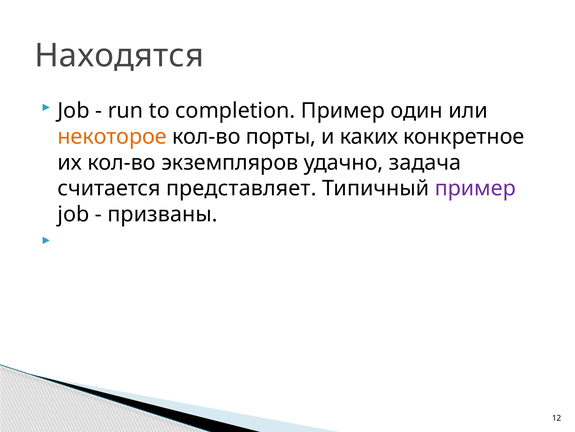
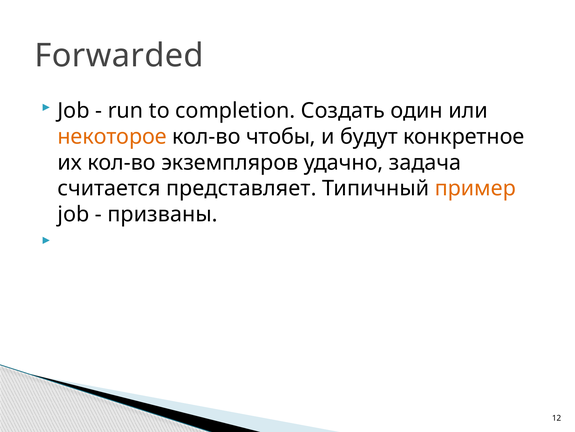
Находятся: Находятся -> Forwarded (119, 55)
completion Пример: Пример -> Создать (343, 110)
порты: порты -> чтобы (281, 136)
каких: каких -> будут (369, 136)
пример colour: purple -> orange (475, 188)
